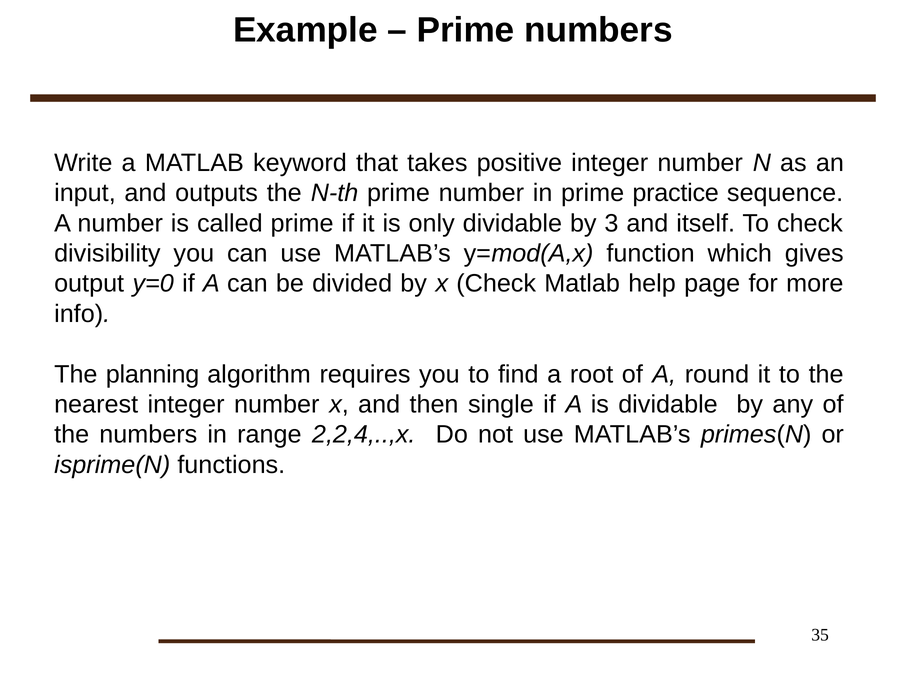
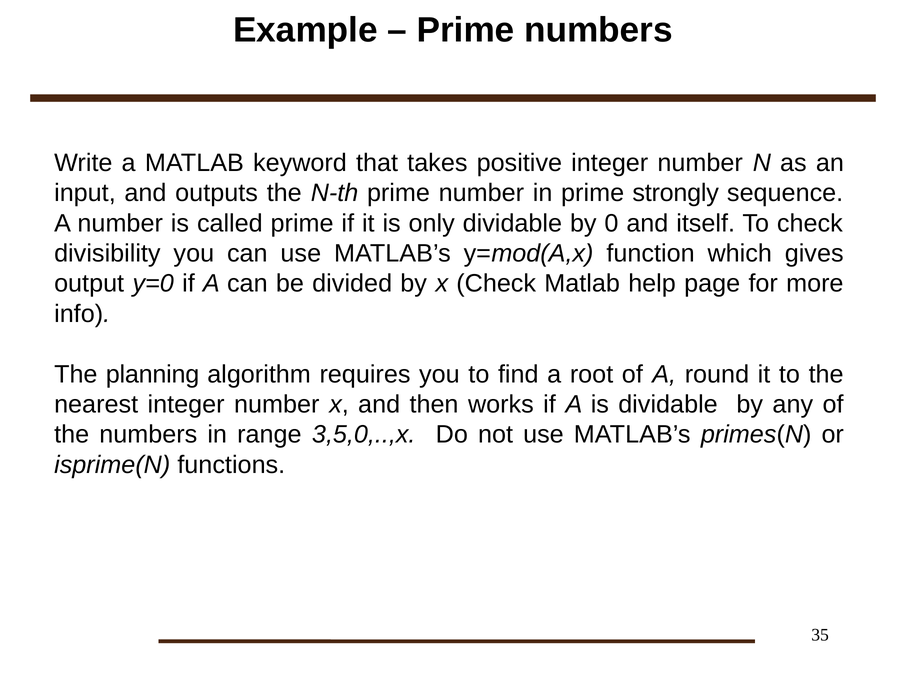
practice: practice -> strongly (676, 193)
3: 3 -> 0 (611, 223)
single: single -> works (501, 405)
2,2,4,..,x: 2,2,4,..,x -> 3,5,0,..,x (364, 435)
